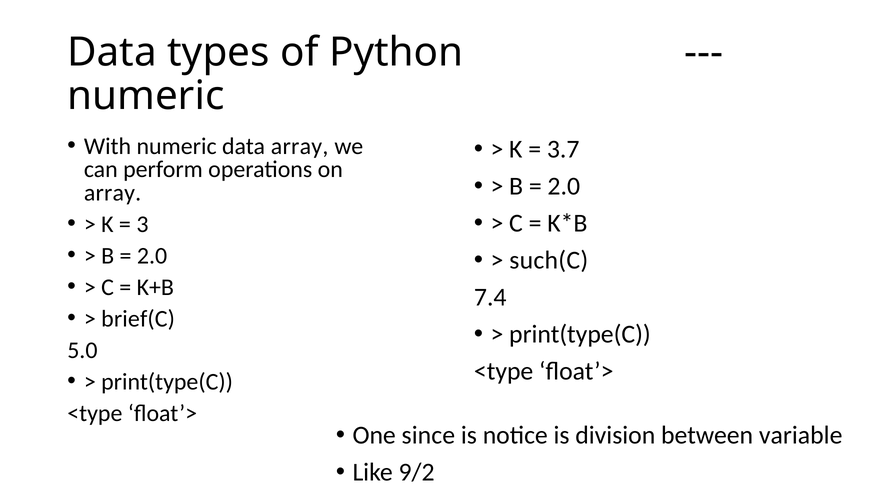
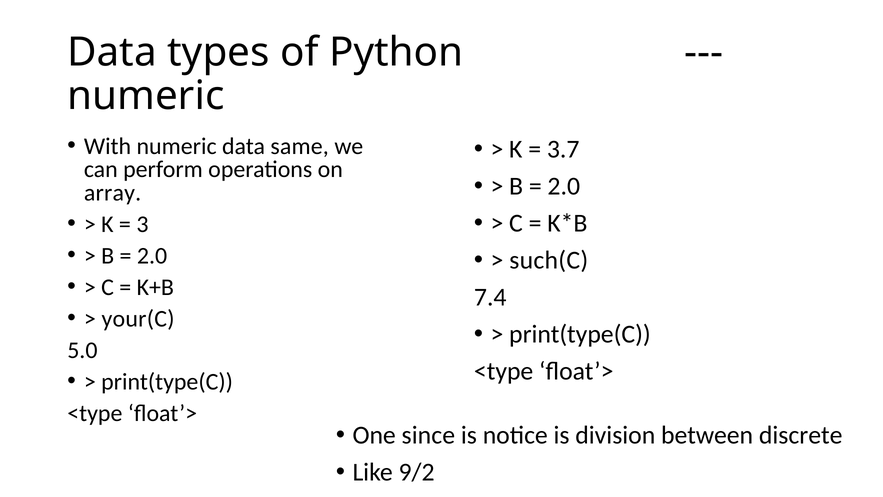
data array: array -> same (300, 146)
brief(C: brief(C -> your(C (138, 319)
variable: variable -> discrete (801, 435)
